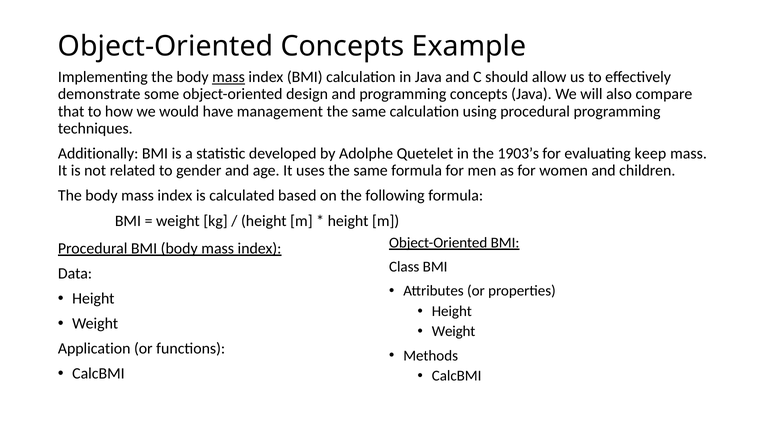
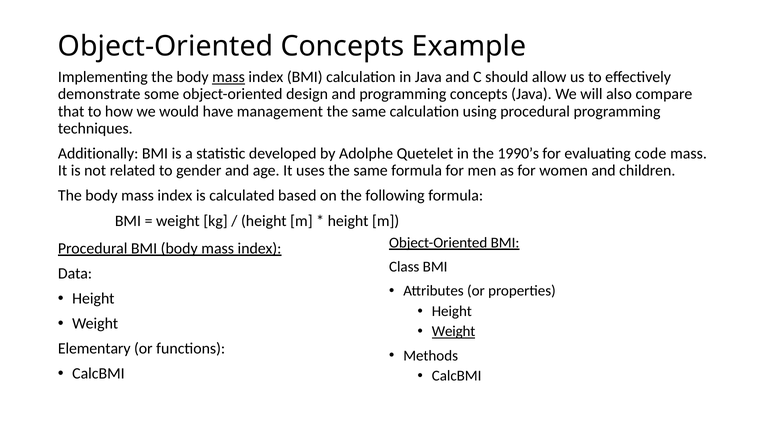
1903’s: 1903’s -> 1990’s (518, 153)
keep: keep -> code (650, 153)
Weight underline: none -> present (454, 331)
Application: Application -> Elementary (94, 348)
